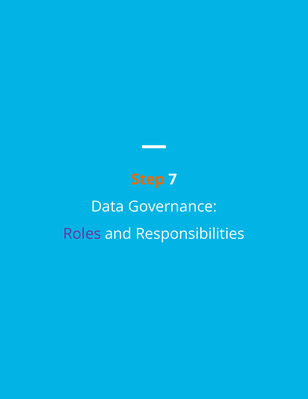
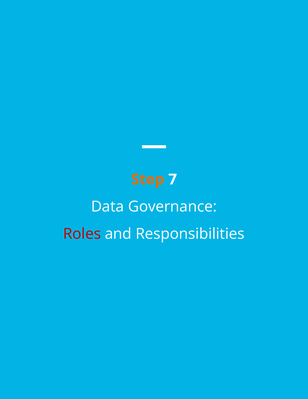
Roles colour: purple -> red (82, 234)
